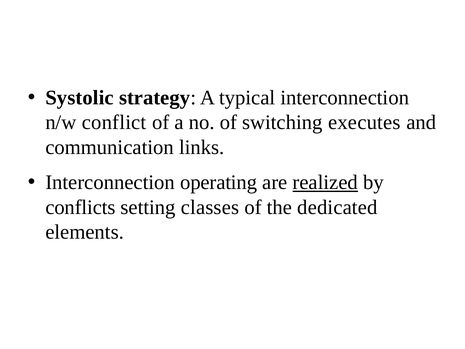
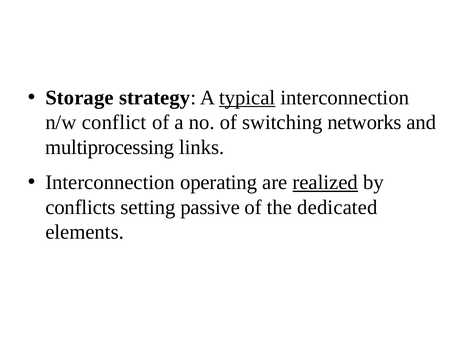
Systolic: Systolic -> Storage (80, 98)
typical underline: none -> present (247, 98)
executes: executes -> networks (365, 122)
communication: communication -> multiprocessing (110, 147)
classes: classes -> passive (210, 207)
